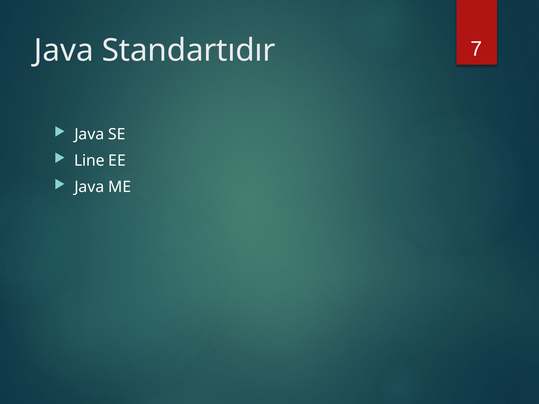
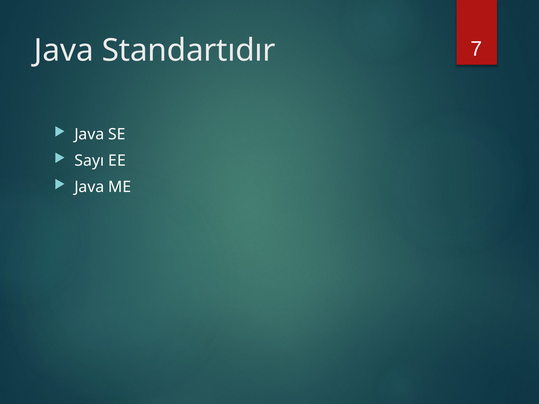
Line: Line -> Sayı (89, 161)
